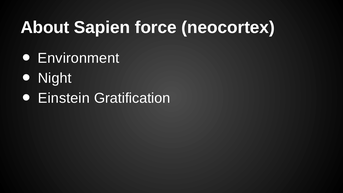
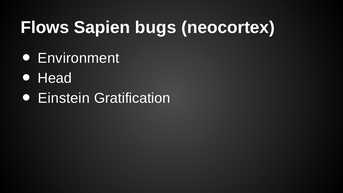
About: About -> Flows (45, 27)
force: force -> bugs (156, 27)
Night: Night -> Head (55, 78)
